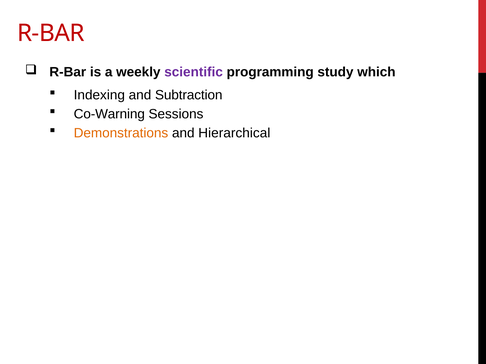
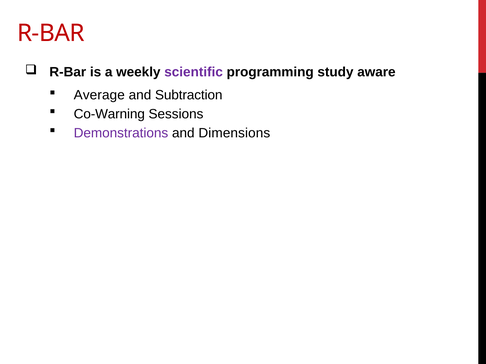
which: which -> aware (376, 72)
Indexing: Indexing -> Average (99, 95)
Demonstrations colour: orange -> purple (121, 133)
Hierarchical: Hierarchical -> Dimensions (234, 133)
